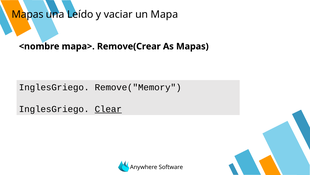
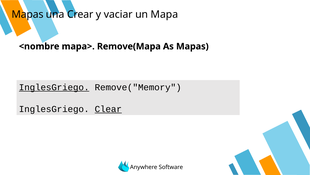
Leído: Leído -> Crear (80, 14)
Remove(Crear: Remove(Crear -> Remove(Mapa (129, 46)
InglesGriego underline: none -> present (54, 87)
